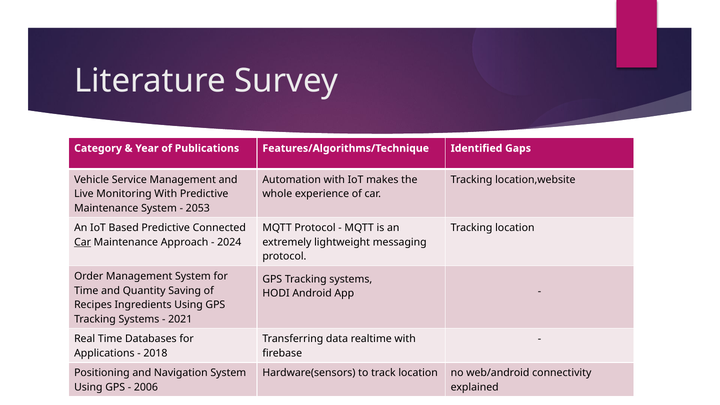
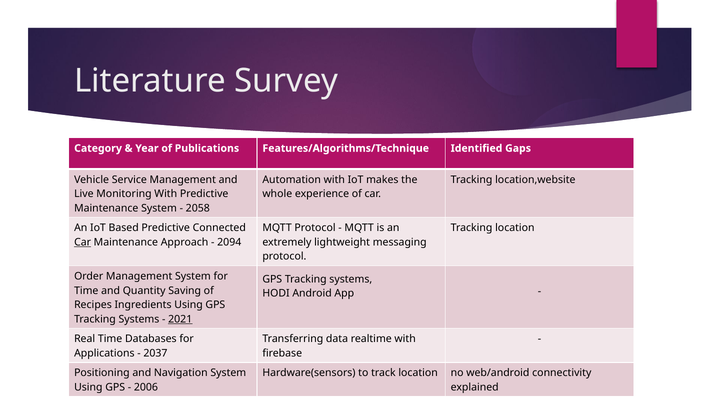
2053: 2053 -> 2058 (198, 208)
2024: 2024 -> 2094 (229, 242)
2021 underline: none -> present (180, 319)
2018: 2018 -> 2037 (155, 353)
